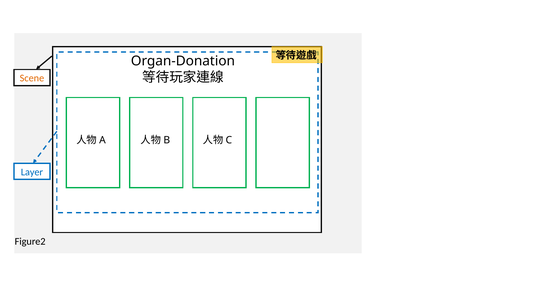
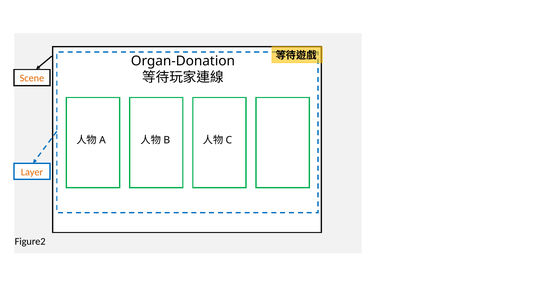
Layer colour: blue -> orange (32, 172)
